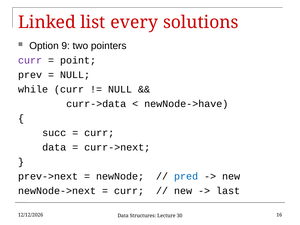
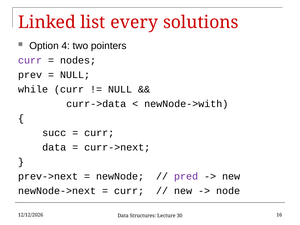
9: 9 -> 4 (66, 46)
point: point -> nodes (78, 60)
newNode->have: newNode->have -> newNode->with (186, 104)
pred colour: blue -> purple (186, 176)
last: last -> node (228, 191)
